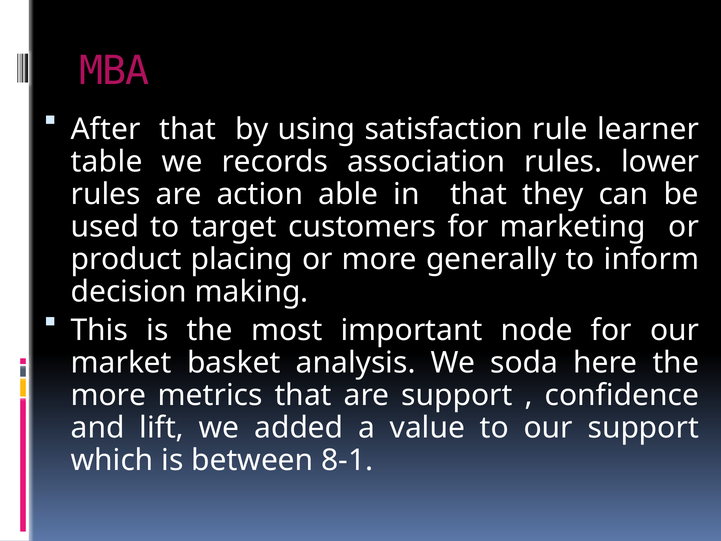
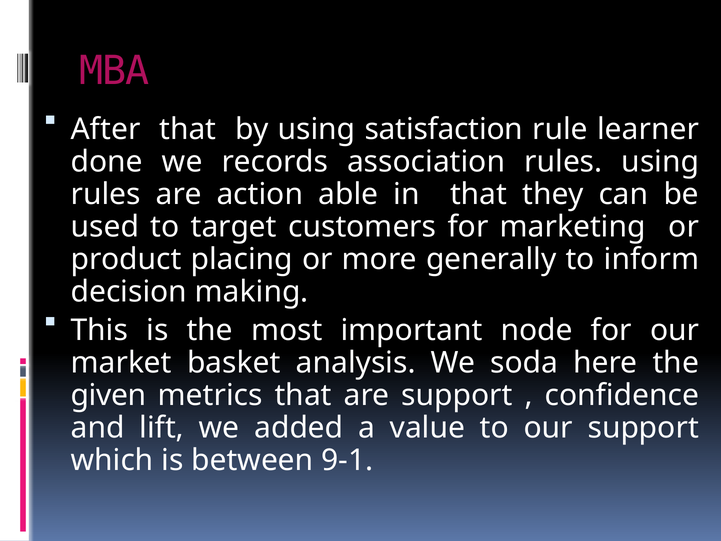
table: table -> done (107, 162)
rules lower: lower -> using (660, 162)
more: more -> given (108, 395)
8-1: 8-1 -> 9-1 (347, 460)
